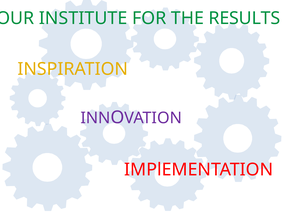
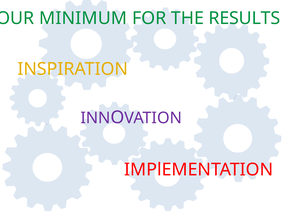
INSTITUTE: INSTITUTE -> MINIMUM (83, 18)
